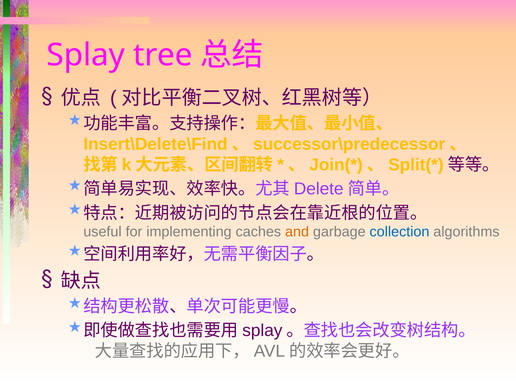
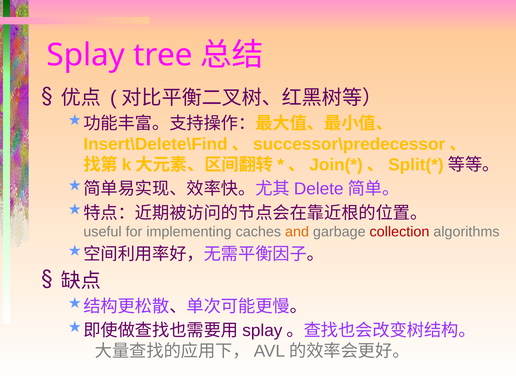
collection colour: blue -> red (399, 232)
